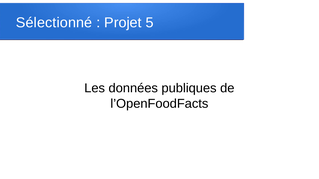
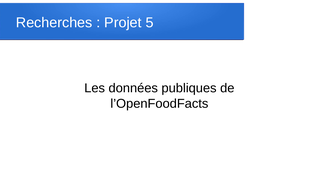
Sélectionné: Sélectionné -> Recherches (54, 23)
